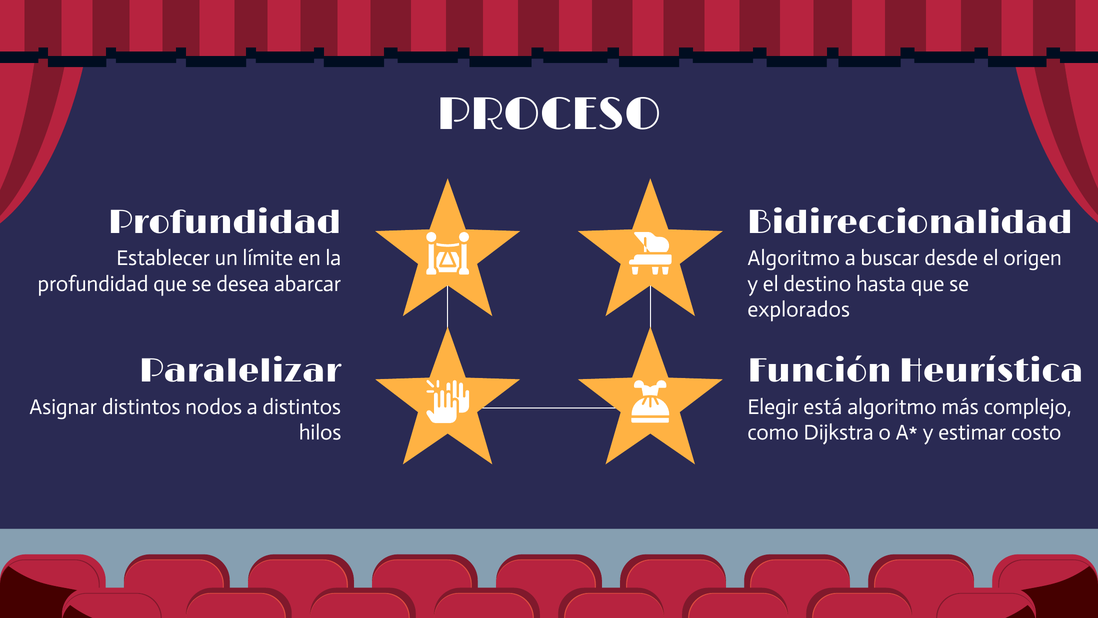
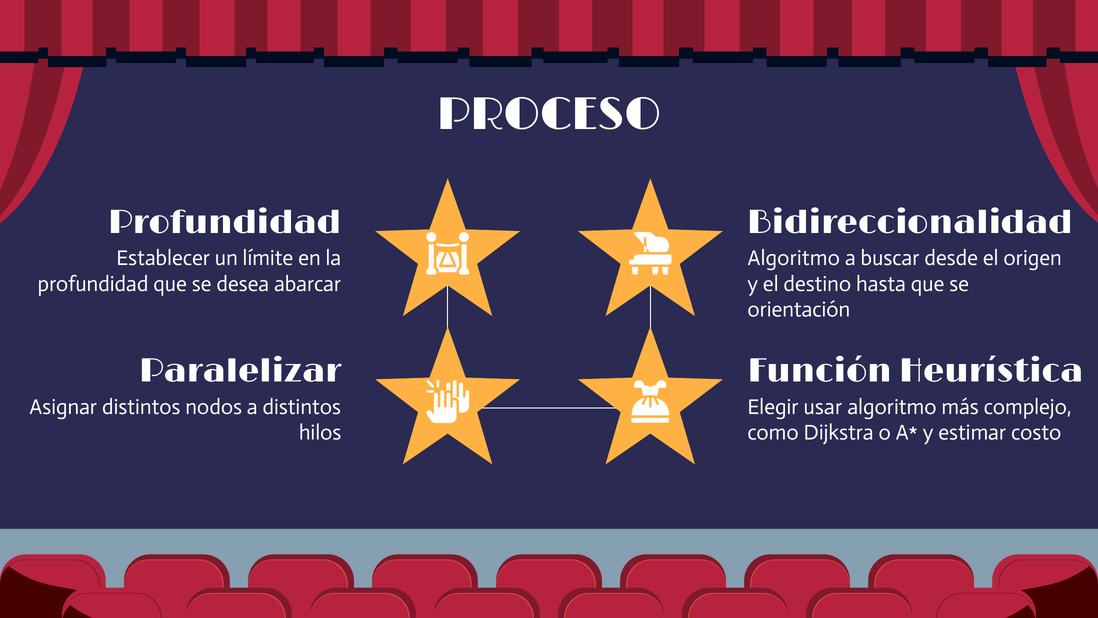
explorados: explorados -> orientación (799, 309)
está: está -> usar (823, 407)
